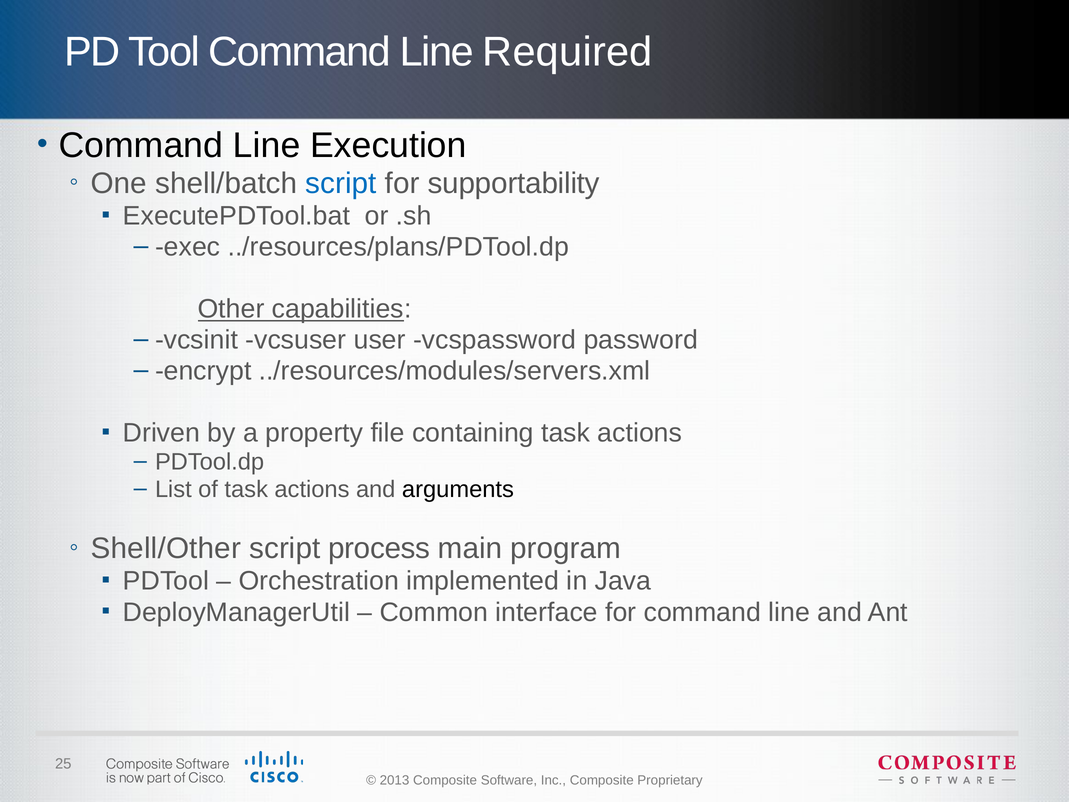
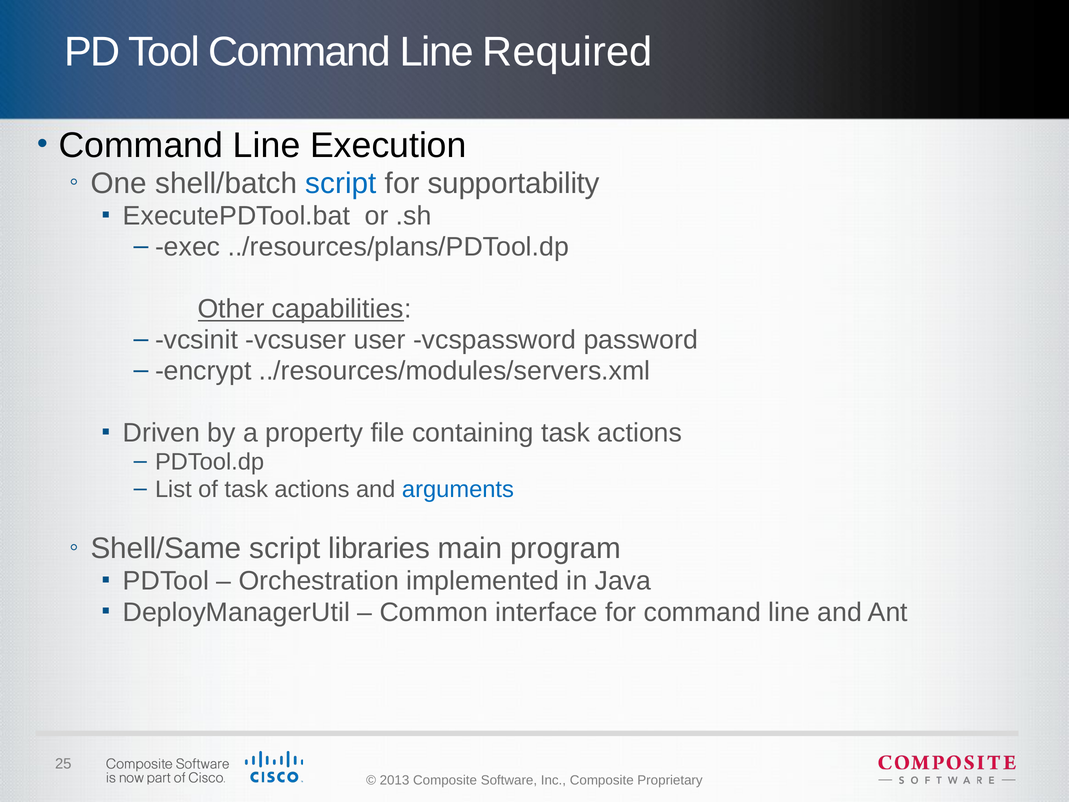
arguments colour: black -> blue (458, 490)
Shell/Other: Shell/Other -> Shell/Same (166, 548)
process: process -> libraries (379, 548)
